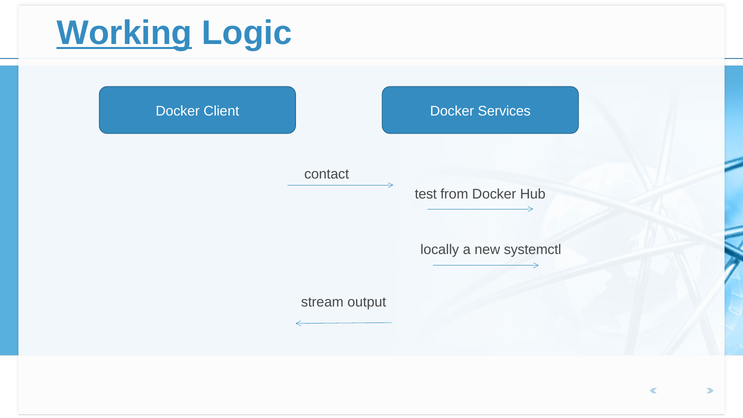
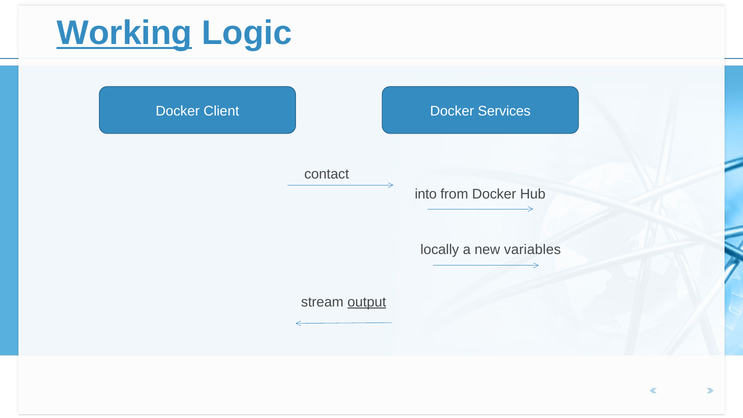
test: test -> into (426, 194)
systemctl: systemctl -> variables (532, 250)
output underline: none -> present (367, 302)
